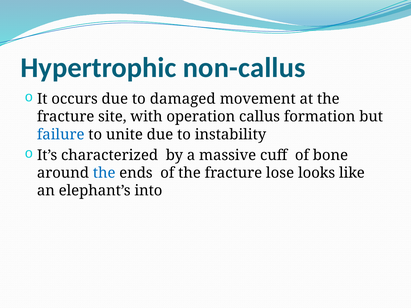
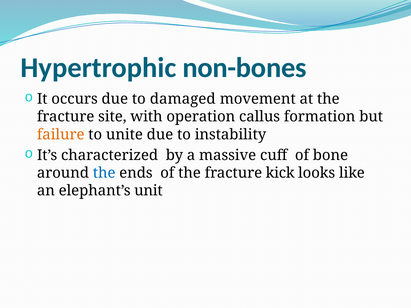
non-callus: non-callus -> non-bones (244, 68)
failure colour: blue -> orange (61, 135)
lose: lose -> kick (280, 173)
into: into -> unit (148, 191)
